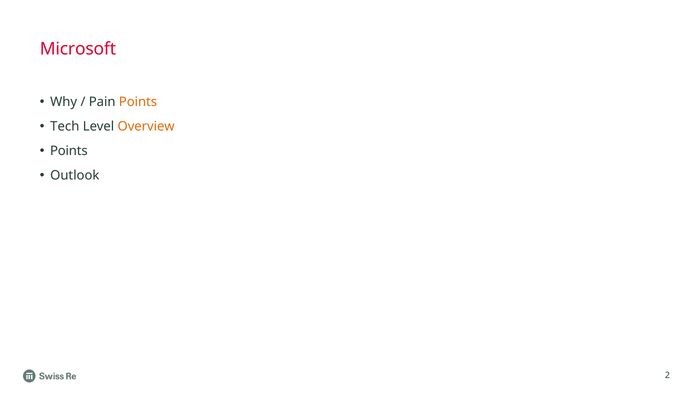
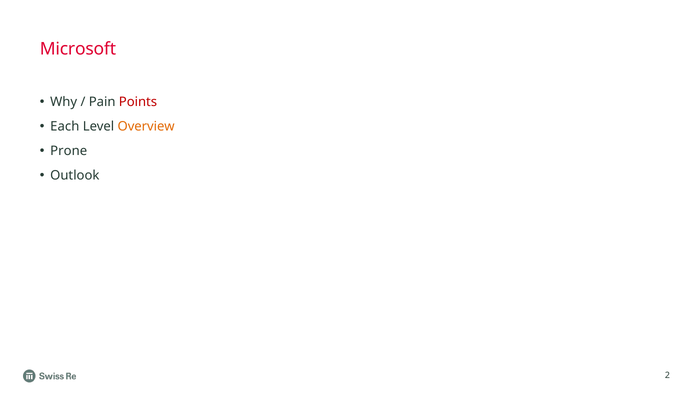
Points colour: orange -> red (138, 102)
Tech: Tech -> Each (65, 126)
Points: Points -> Prone (69, 151)
